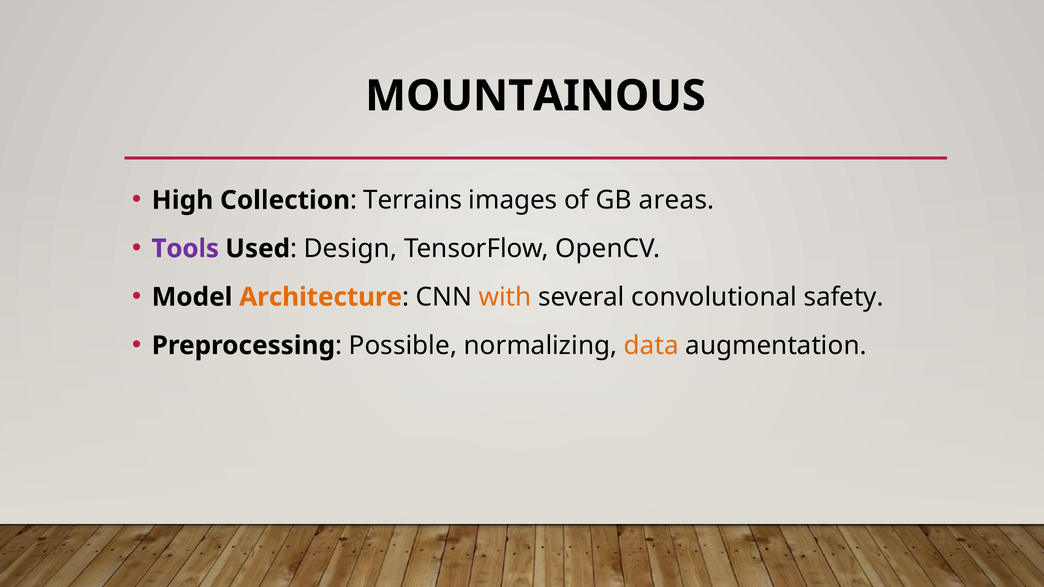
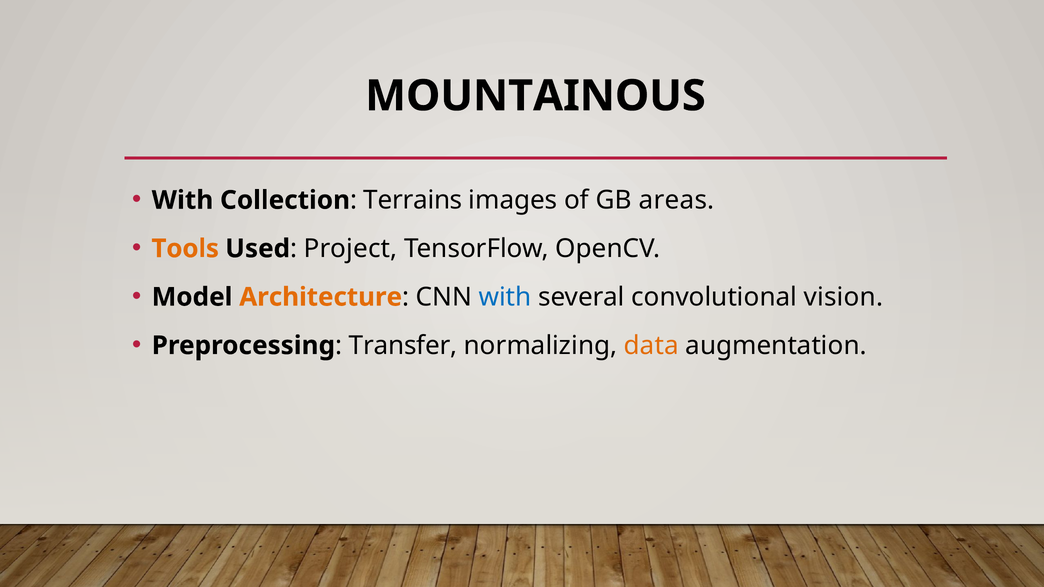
High: High -> With (182, 200)
Tools colour: purple -> orange (185, 249)
Design: Design -> Project (350, 249)
with colour: orange -> blue (505, 297)
safety: safety -> vision (843, 297)
Possible: Possible -> Transfer (403, 346)
